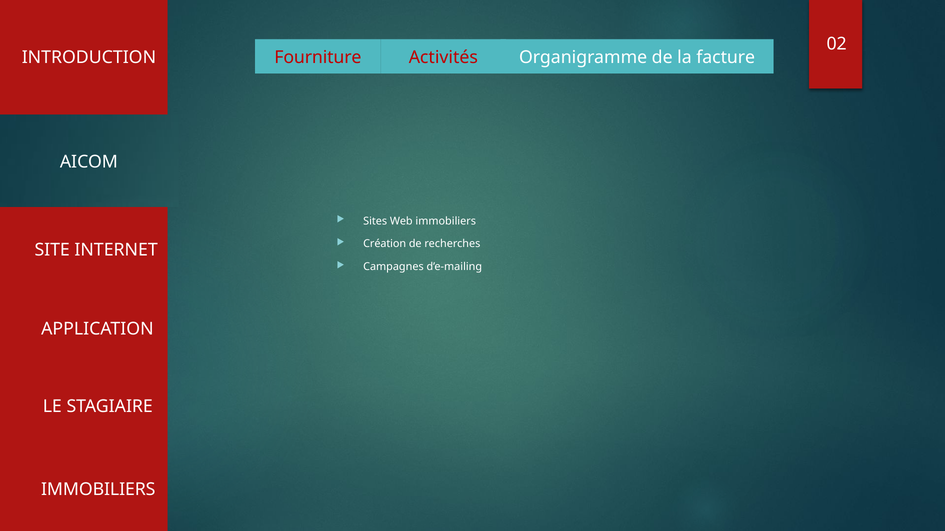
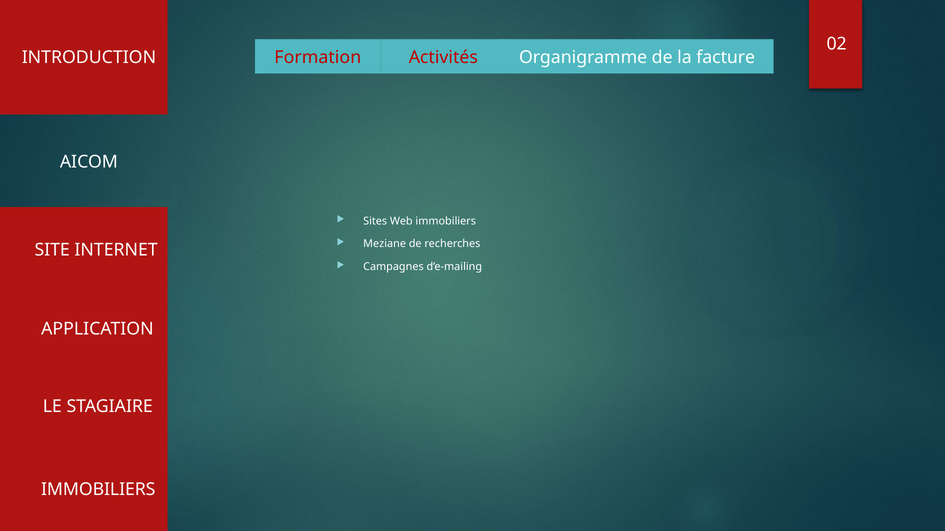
Fourniture: Fourniture -> Formation (318, 58)
Création: Création -> Meziane (385, 244)
